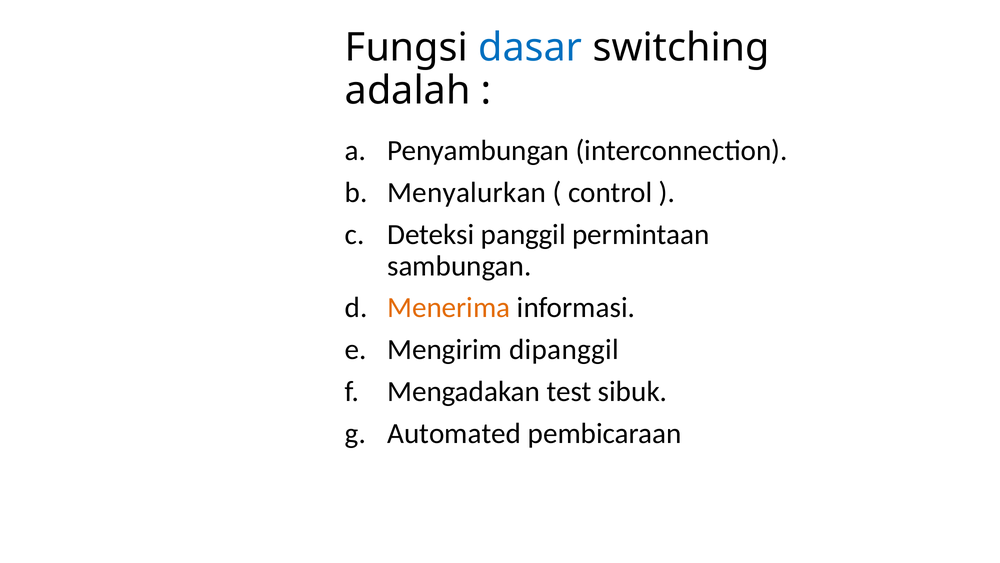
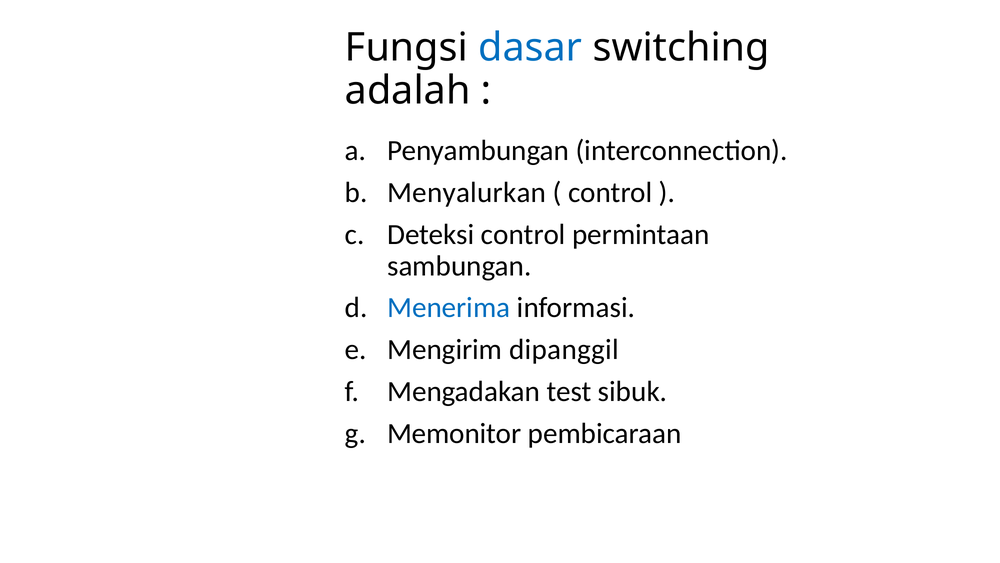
Deteksi panggil: panggil -> control (523, 234)
Menerima colour: orange -> blue (449, 308)
Automated: Automated -> Memonitor (454, 433)
